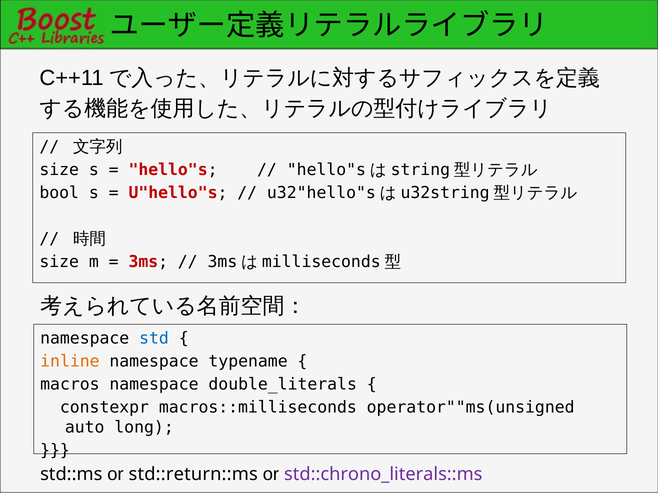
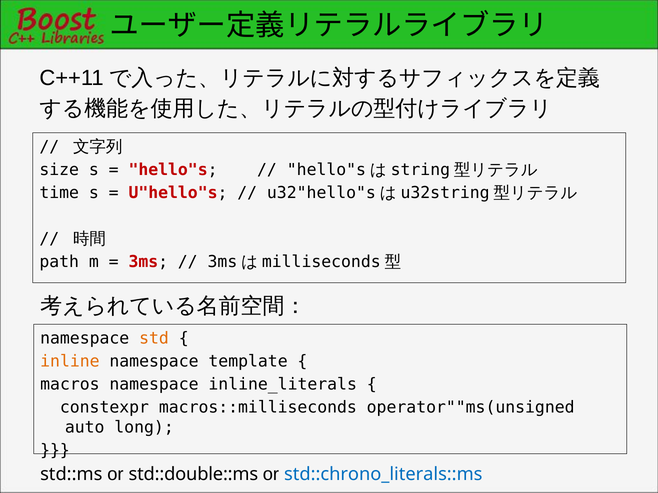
bool: bool -> time (59, 193)
size: size -> path (59, 262)
std colour: blue -> orange (154, 339)
typename: typename -> template (248, 362)
double_literals: double_literals -> inline_literals (283, 385)
std::return::ms: std::return::ms -> std::double::ms (193, 475)
std::chrono_literals::ms colour: purple -> blue (383, 475)
